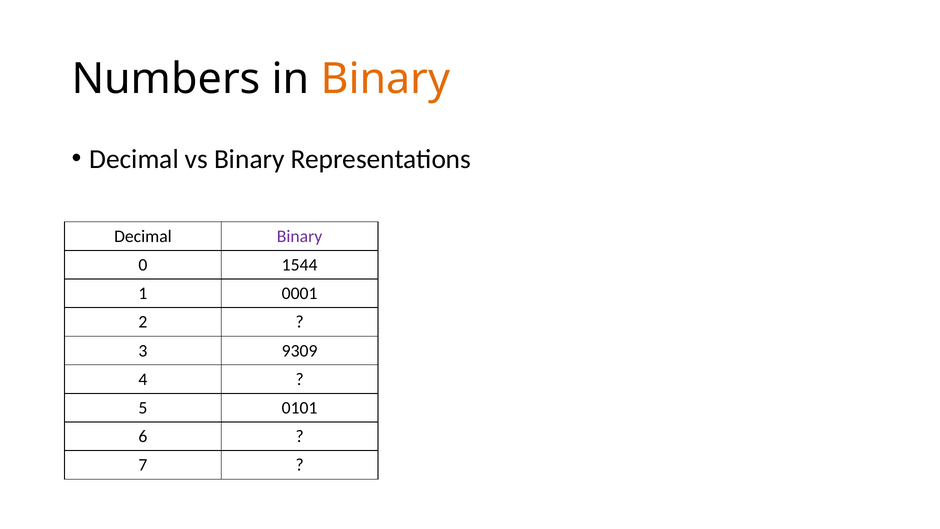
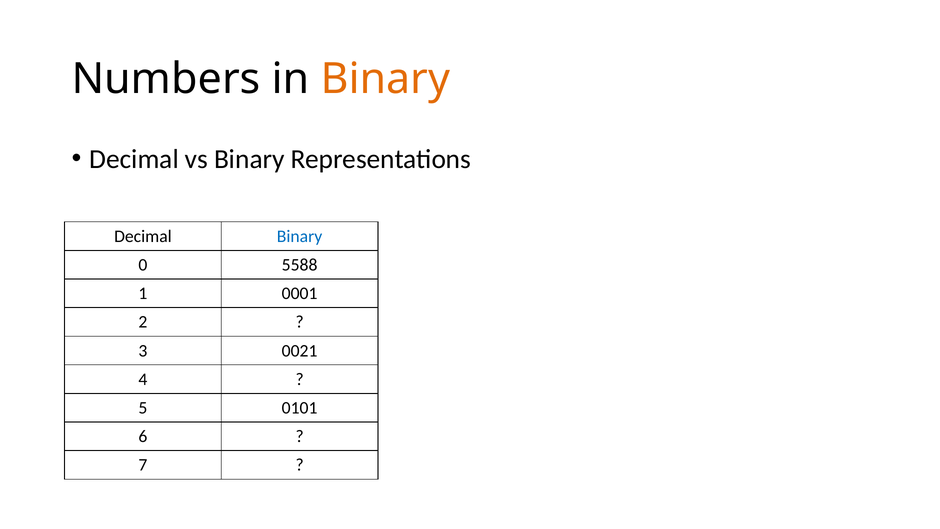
Binary colour: purple -> blue (300, 236)
1544: 1544 -> 5588 (300, 265)
9309: 9309 -> 0021 (300, 351)
